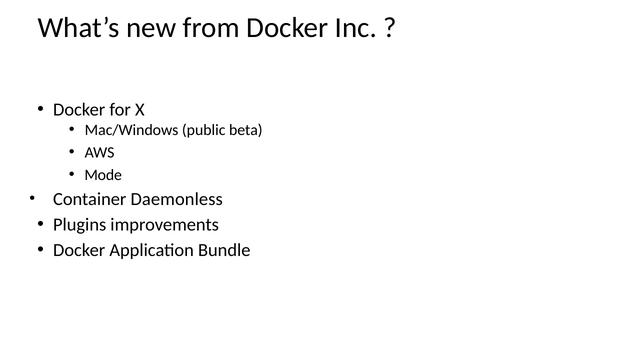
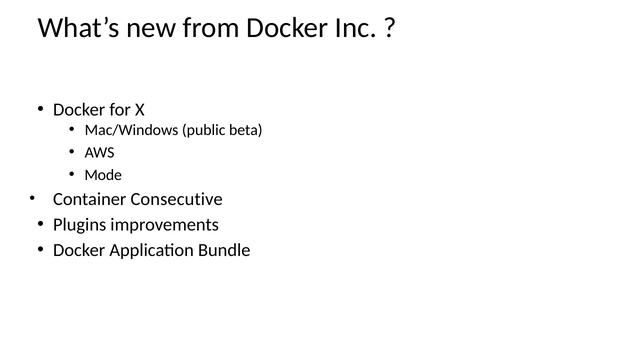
Daemonless: Daemonless -> Consecutive (177, 199)
